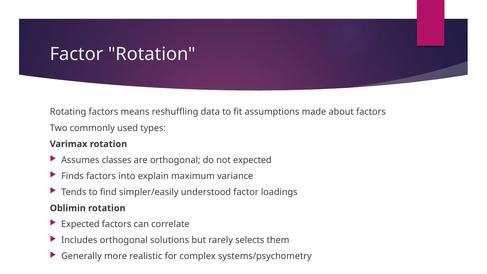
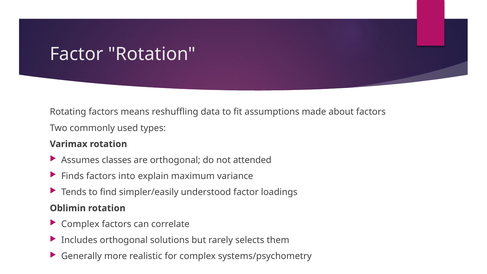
not expected: expected -> attended (252, 160)
Expected: Expected -> Complex (80, 224)
